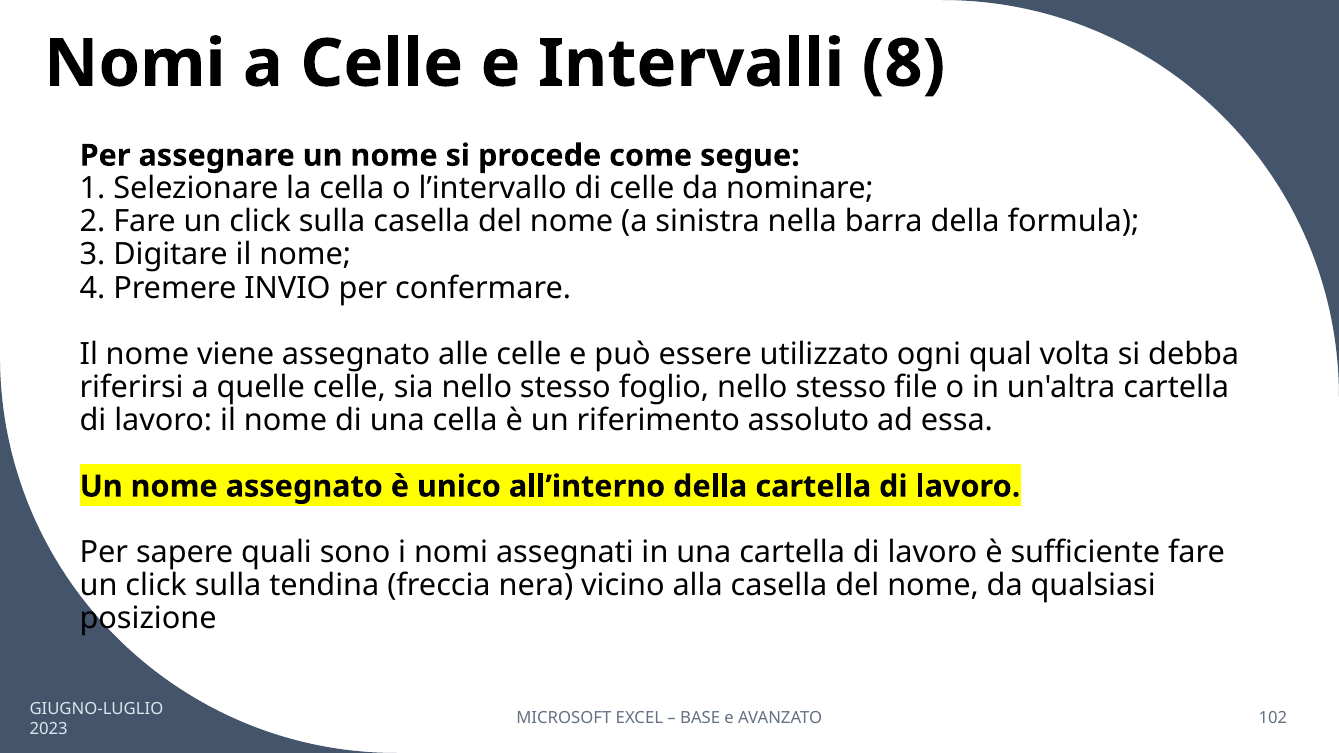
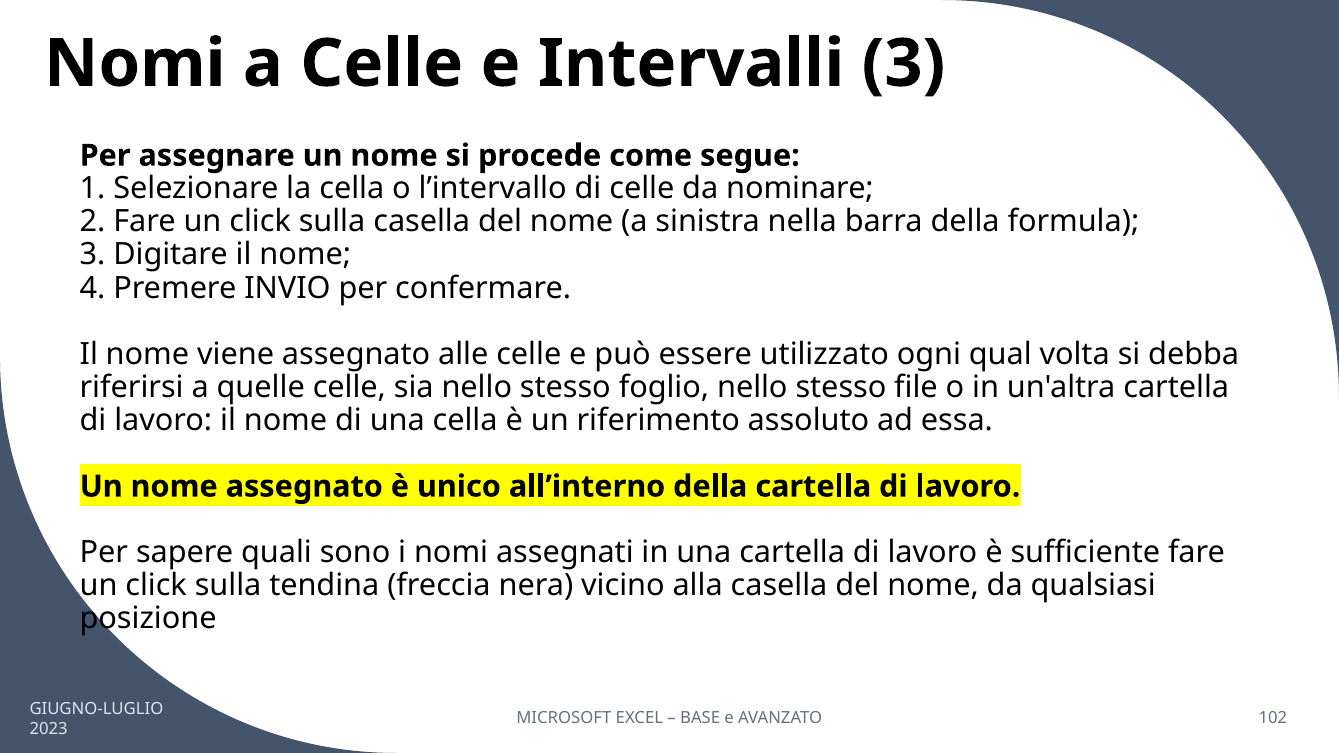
Intervalli 8: 8 -> 3 (903, 64)
